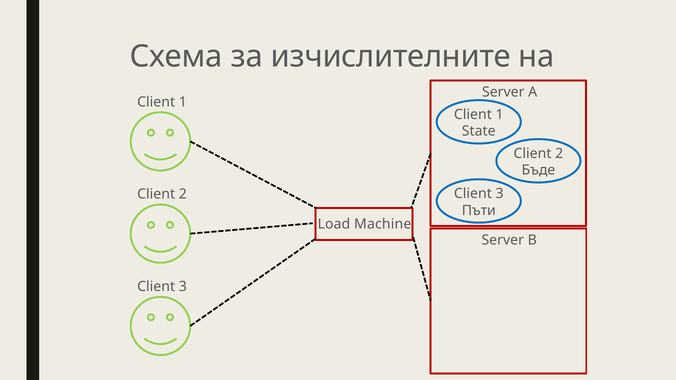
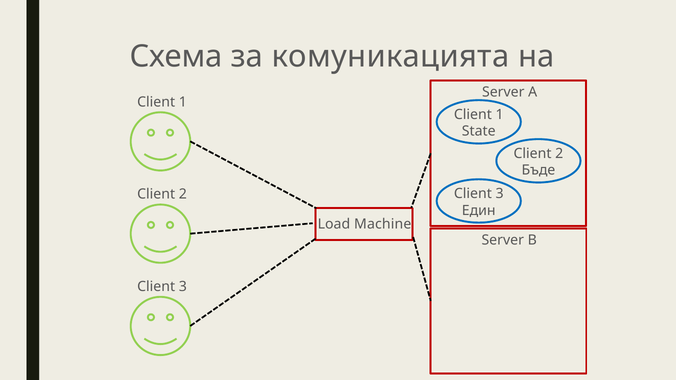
изчислителните: изчислителните -> комуникацията (390, 57)
Пъти: Пъти -> Един (479, 211)
